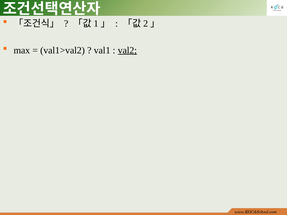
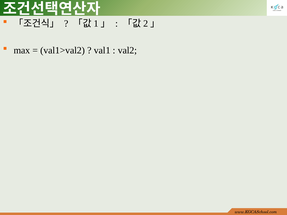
val2 underline: present -> none (127, 50)
